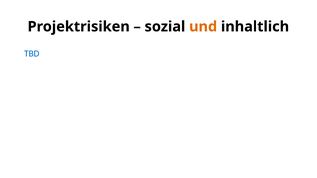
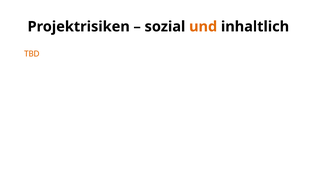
TBD colour: blue -> orange (32, 54)
